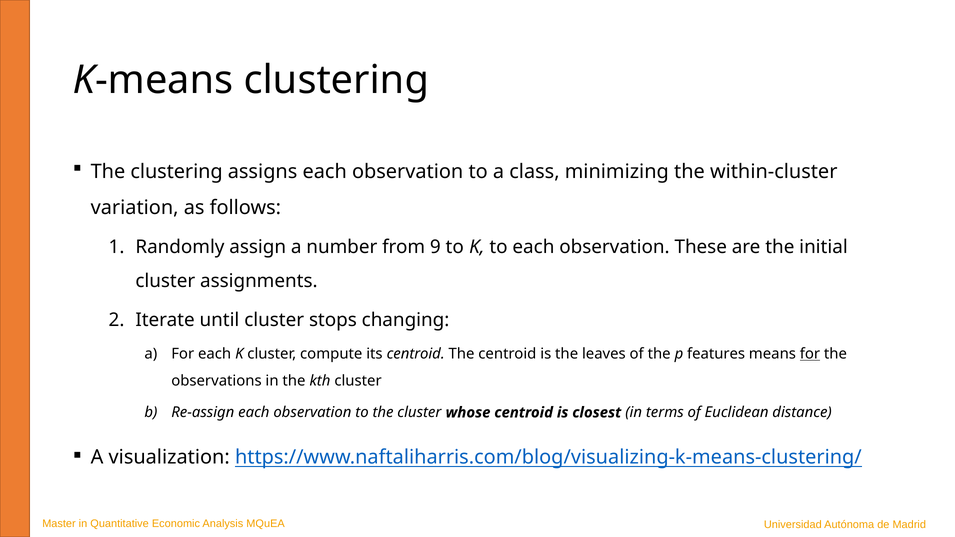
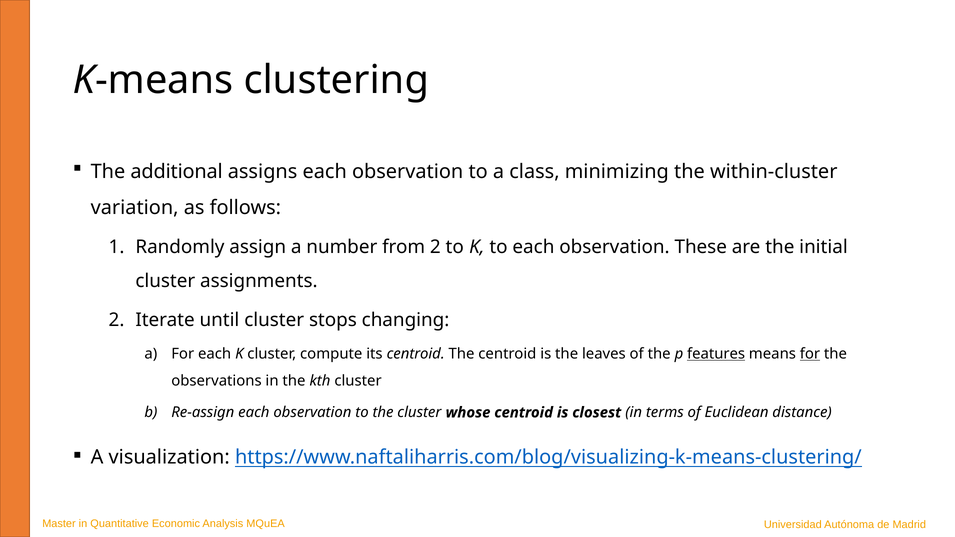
The clustering: clustering -> additional (177, 172)
from 9: 9 -> 2 (435, 247)
features underline: none -> present (716, 354)
